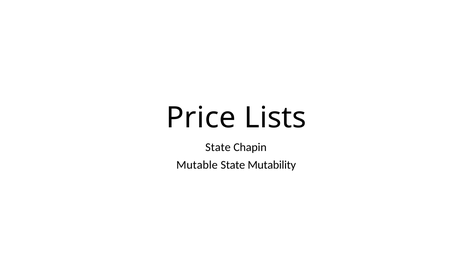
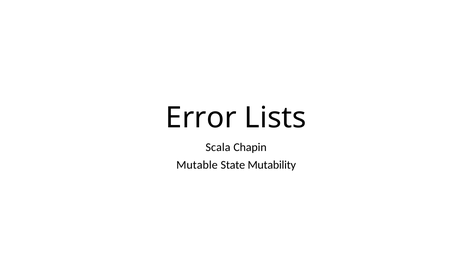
Price: Price -> Error (201, 118)
State: State -> Scala (218, 148)
